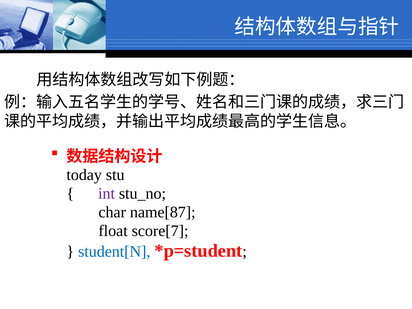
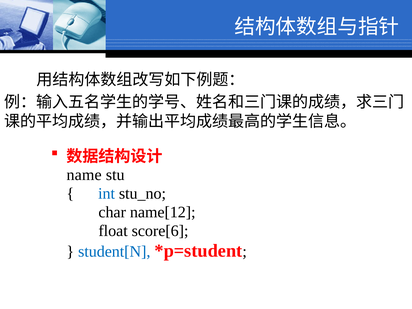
today: today -> name (84, 175)
int colour: purple -> blue (107, 194)
name[87: name[87 -> name[12 (163, 212)
score[7: score[7 -> score[6 (160, 231)
